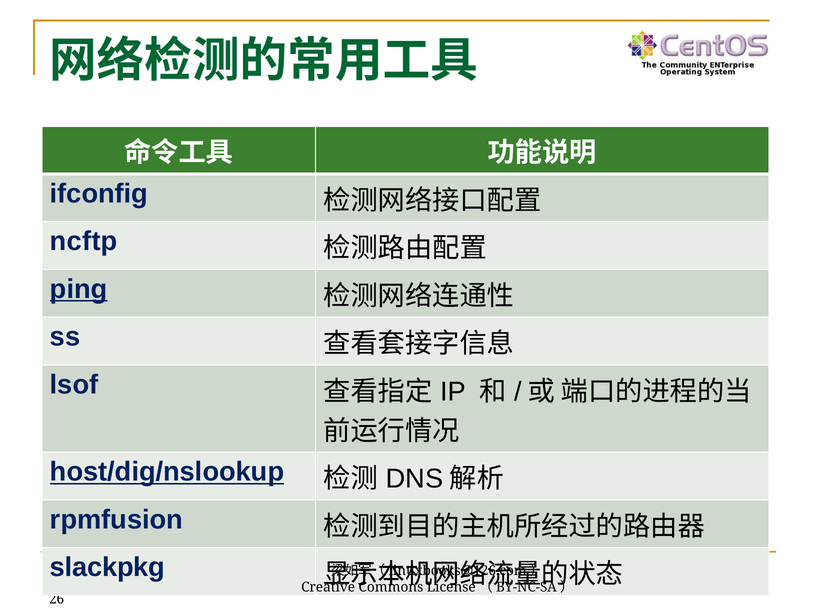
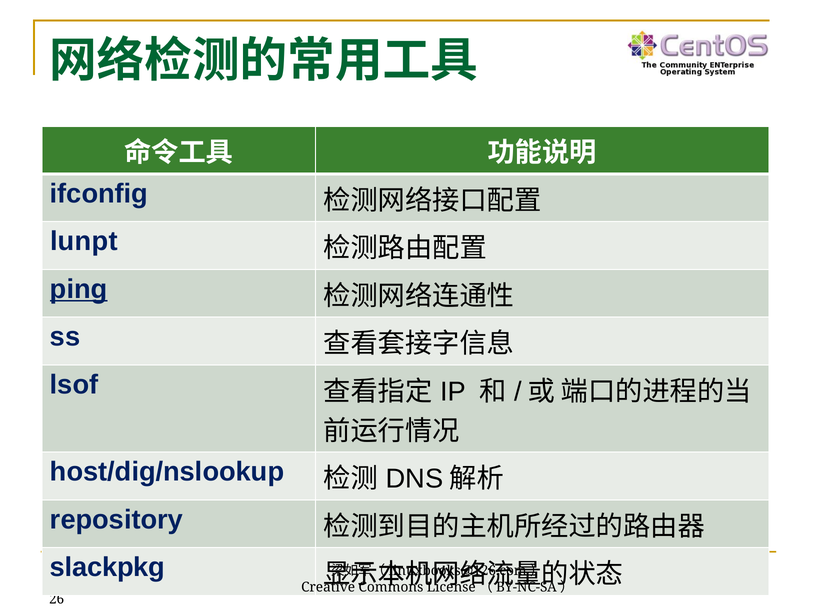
ncftp: ncftp -> lunpt (84, 241)
host/dig/nslookup underline: present -> none (167, 472)
rpmfusion: rpmfusion -> repository (116, 519)
